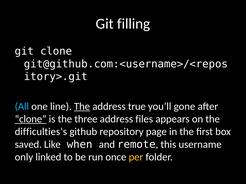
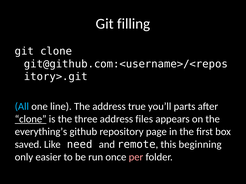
The underline: present -> none (82, 107)
gone: gone -> parts (185, 107)
difficulties’s: difficulties’s -> everything’s (41, 132)
when: when -> need (80, 145)
username: username -> beginning (200, 145)
linked: linked -> easier (48, 157)
per colour: yellow -> pink (136, 157)
